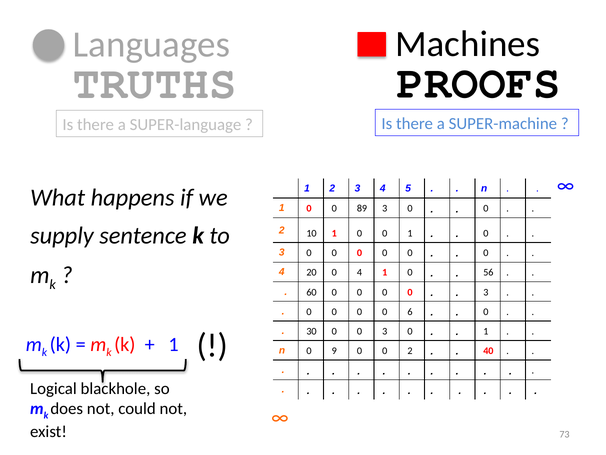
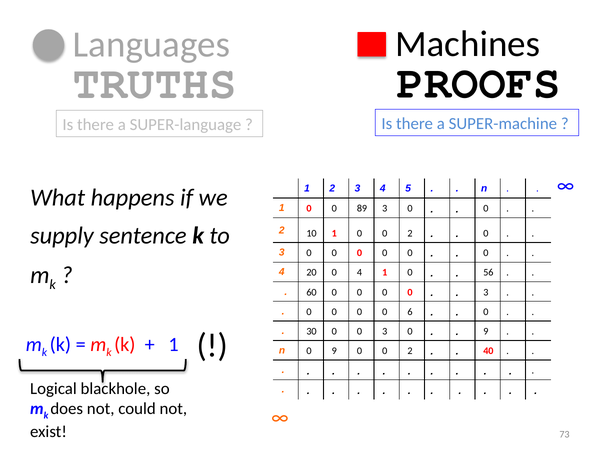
1 0 0 1: 1 -> 2 (410, 233)
1: 1 -> 9 (486, 331)
